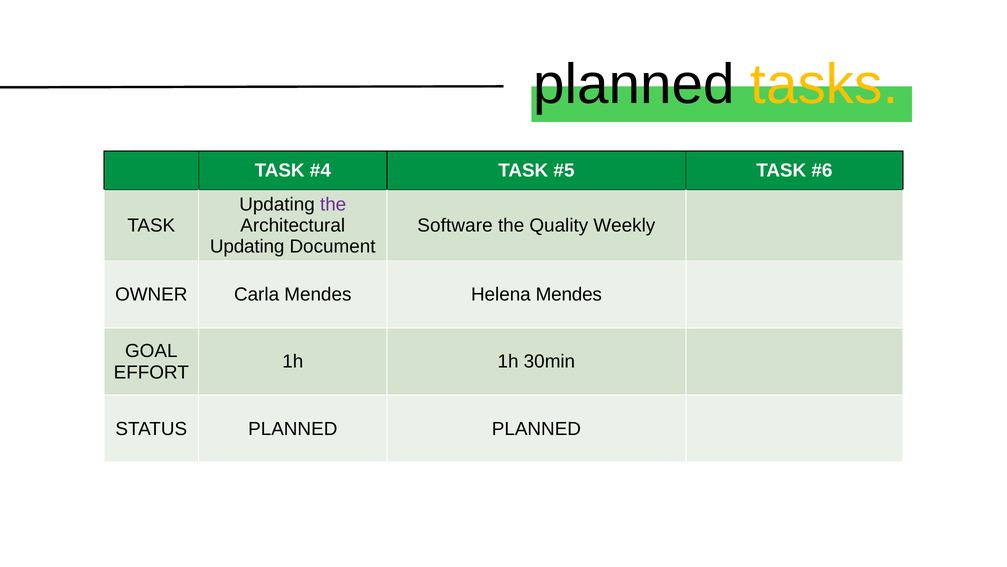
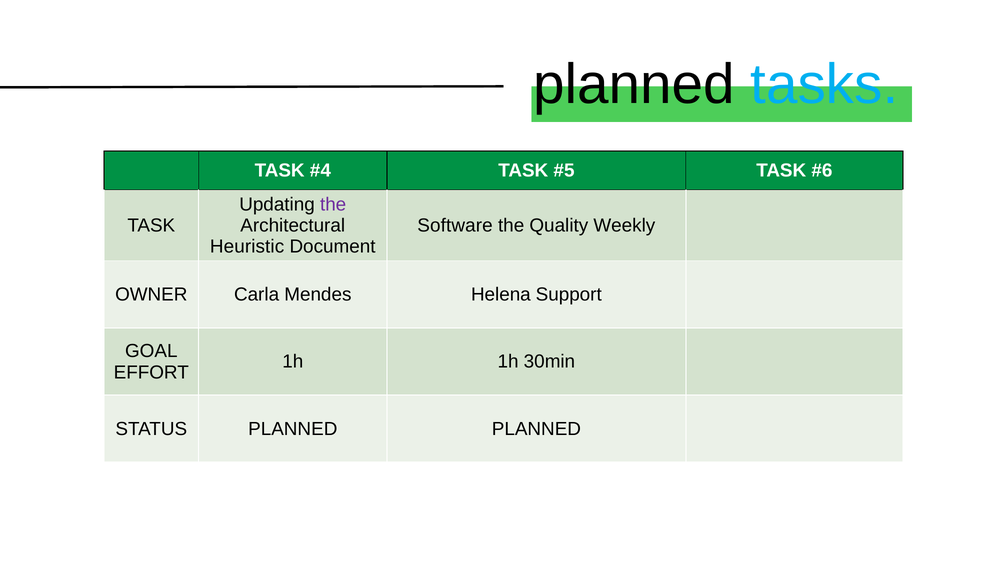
tasks colour: yellow -> light blue (824, 85)
Updating: Updating -> Heuristic (247, 246)
Helena Mendes: Mendes -> Support (569, 294)
